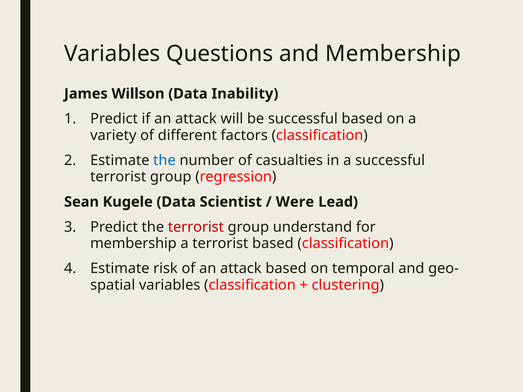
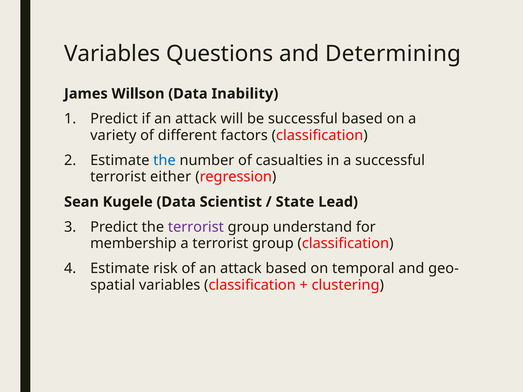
and Membership: Membership -> Determining (393, 54)
group: group -> either (171, 177)
Were: Were -> State (295, 202)
terrorist colour: red -> purple (196, 227)
a terrorist based: based -> group (273, 244)
